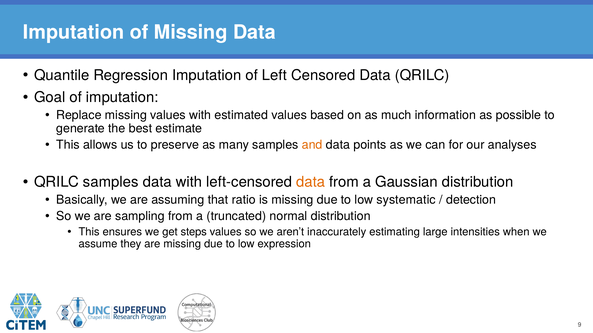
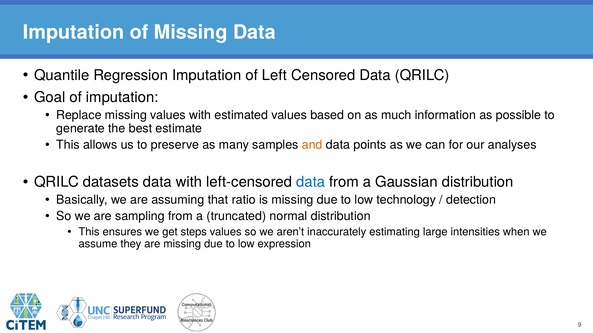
QRILC samples: samples -> datasets (111, 182)
data colour: orange -> blue (311, 182)
systematic: systematic -> technology (406, 200)
